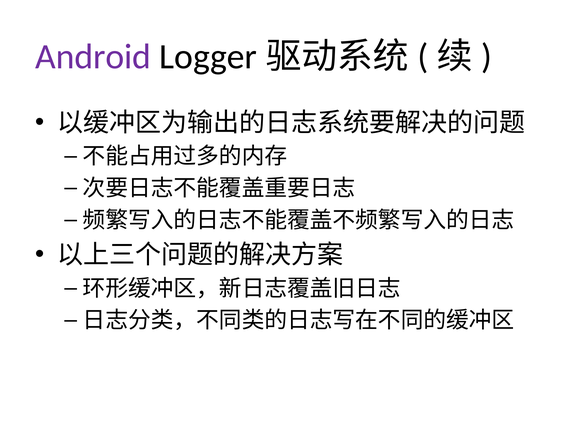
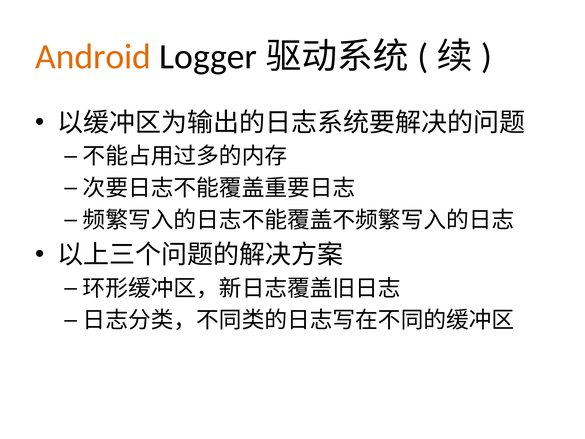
Android colour: purple -> orange (93, 57)
